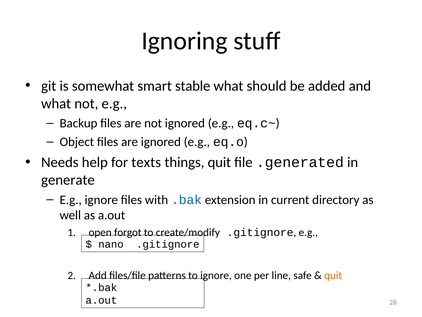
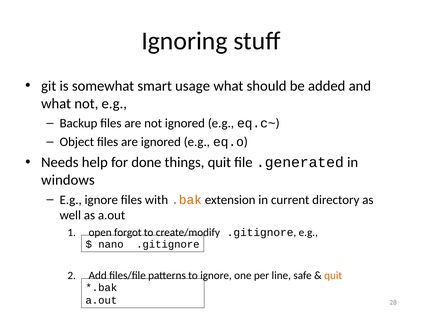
stable: stable -> usage (193, 86)
texts: texts -> done (146, 162)
generate: generate -> windows (68, 180)
.bak colour: blue -> orange (187, 199)
